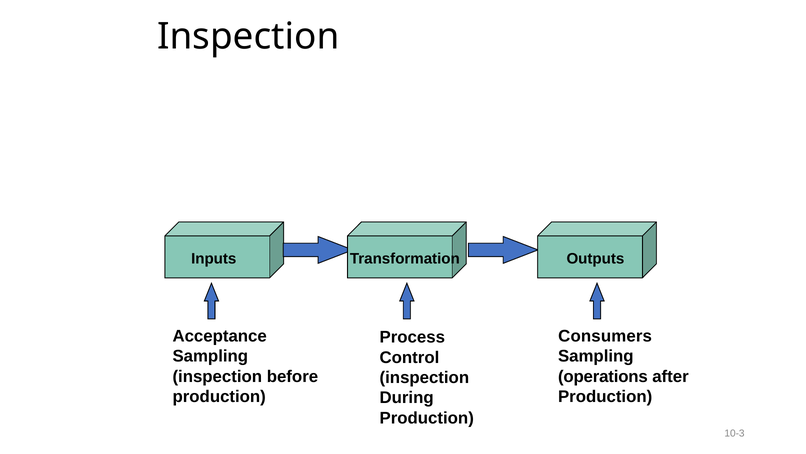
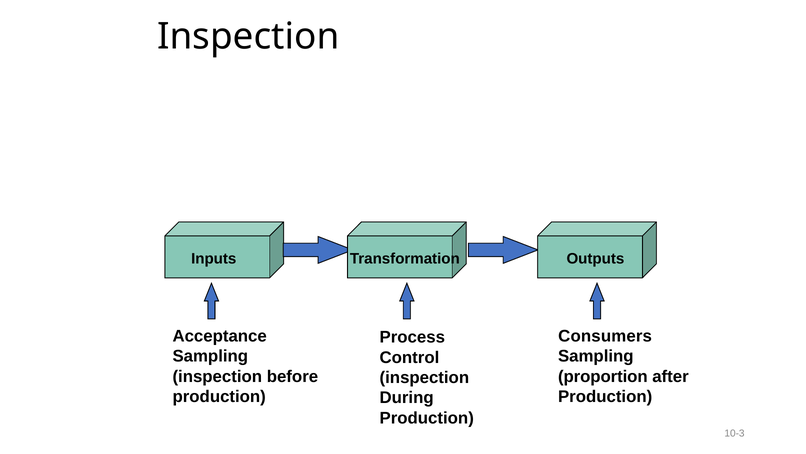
operations: operations -> proportion (603, 376)
